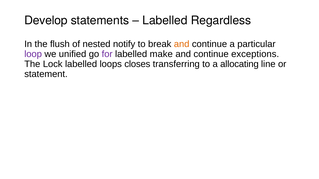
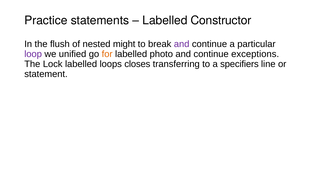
Develop: Develop -> Practice (46, 21)
Regardless: Regardless -> Constructor (221, 21)
notify: notify -> might (124, 44)
and colour: orange -> purple (182, 44)
for colour: purple -> orange (107, 54)
make: make -> photo (161, 54)
allocating: allocating -> specifiers (239, 64)
